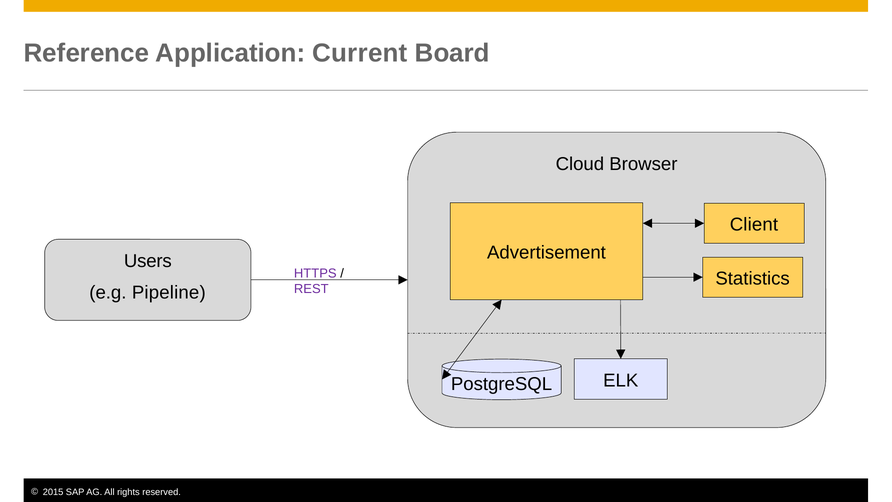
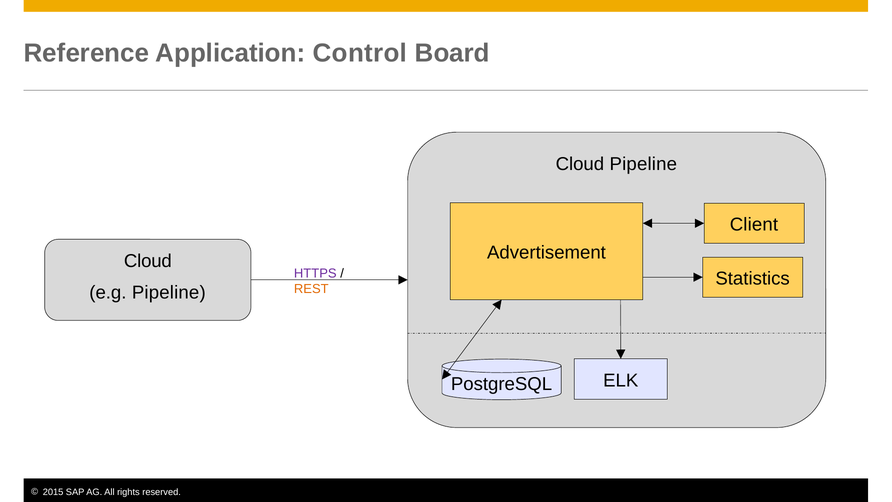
Current: Current -> Control (360, 53)
Cloud Browser: Browser -> Pipeline (643, 164)
Users: Users -> Cloud (148, 261)
REST colour: purple -> orange (311, 289)
